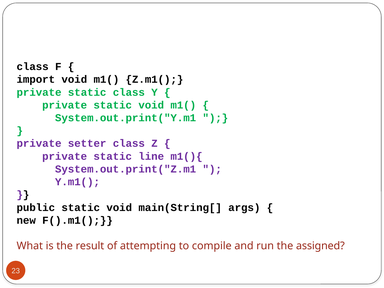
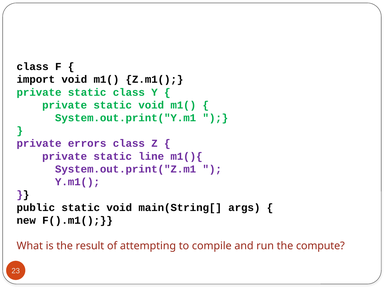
setter: setter -> errors (87, 143)
assigned: assigned -> compute (320, 246)
